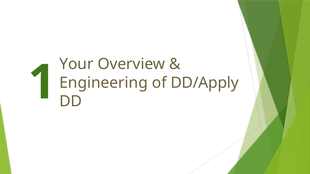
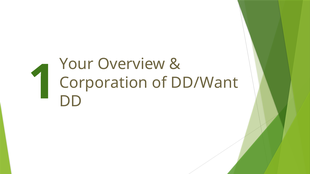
Engineering: Engineering -> Corporation (104, 83)
DD/Apply: DD/Apply -> DD/Want (204, 83)
